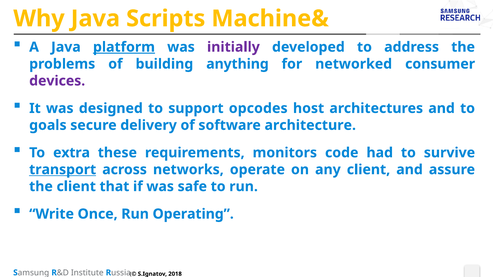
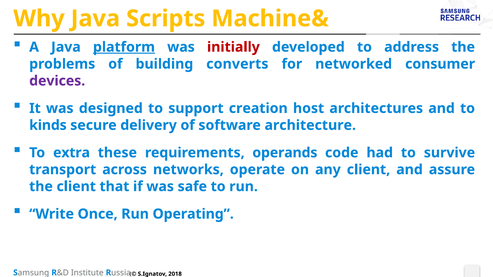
initially colour: purple -> red (233, 47)
anything: anything -> converts (237, 64)
opcodes: opcodes -> creation (258, 108)
goals: goals -> kinds (48, 125)
monitors: monitors -> operands (285, 153)
transport underline: present -> none (63, 170)
